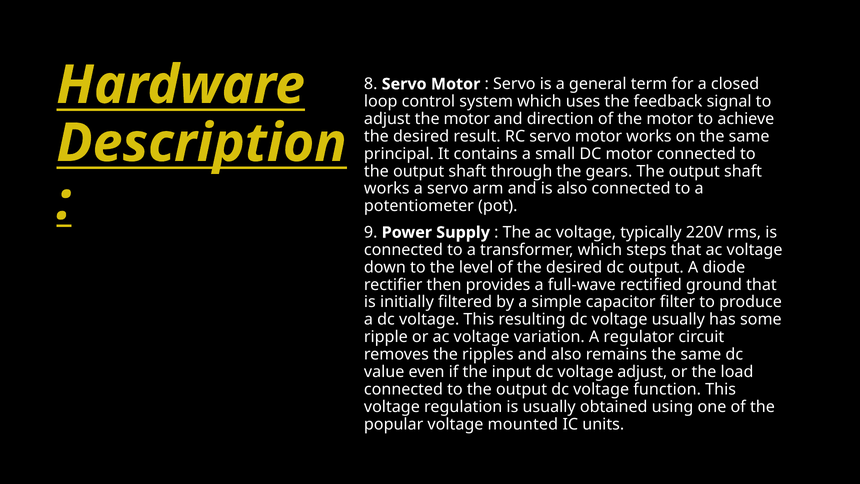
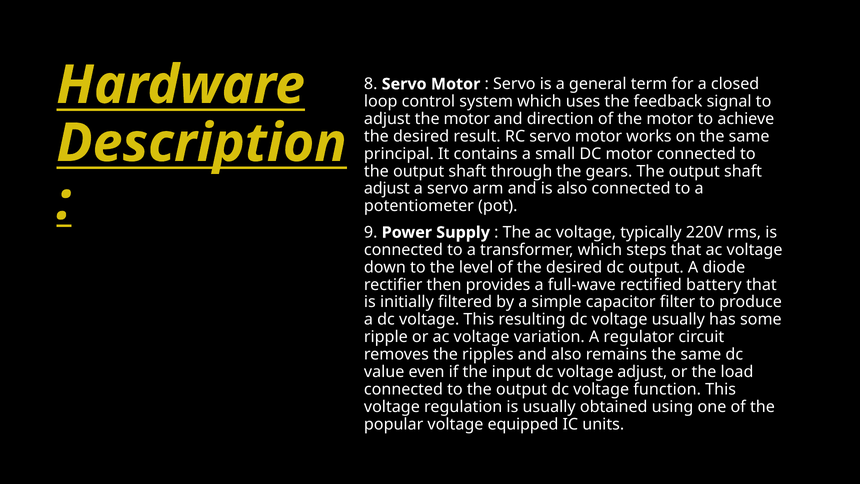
works: works -> adjust (387, 189)
ground: ground -> battery (714, 285)
mounted: mounted -> equipped (523, 424)
